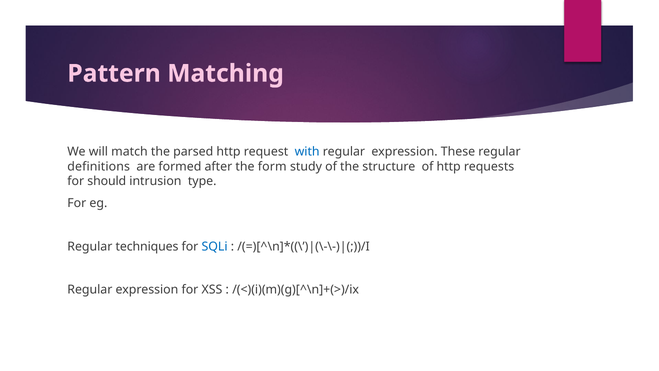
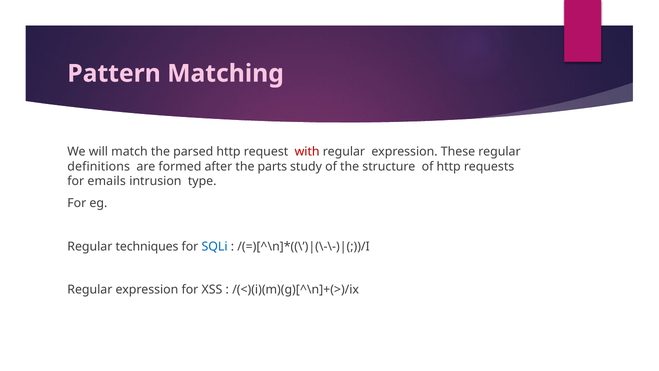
with colour: blue -> red (307, 151)
form: form -> parts (272, 166)
should: should -> emails (107, 181)
